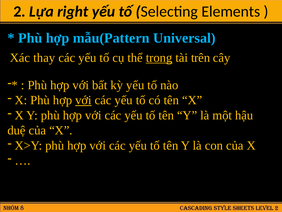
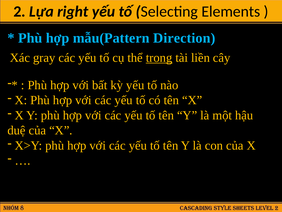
Universal: Universal -> Direction (184, 38)
thay: thay -> gray (44, 58)
trên: trên -> liền (200, 58)
với underline: present -> none (83, 100)
